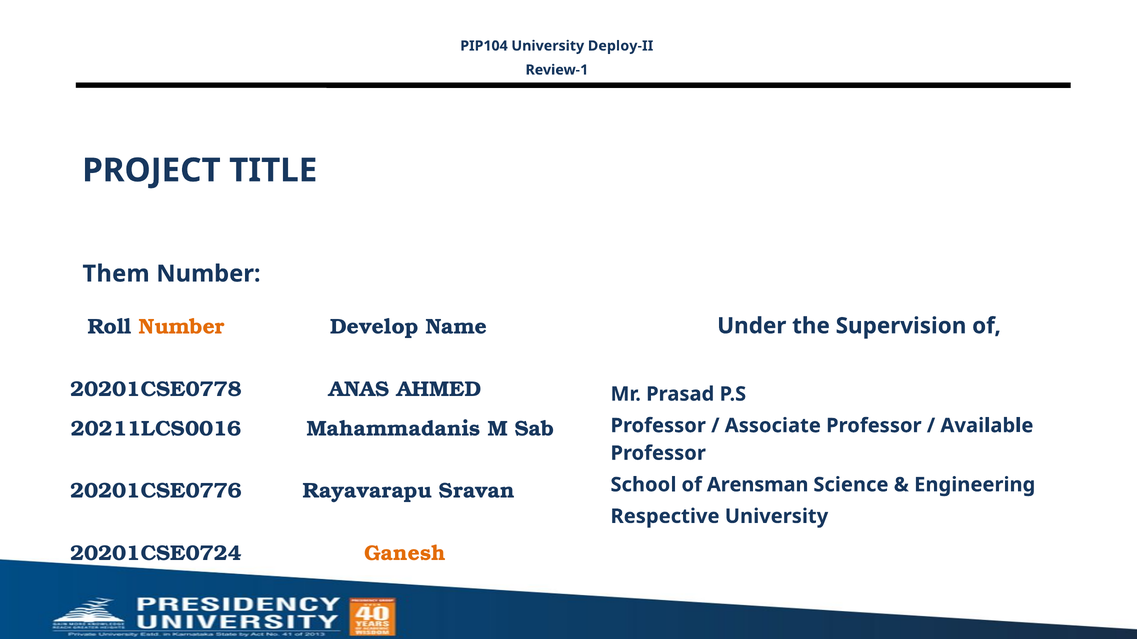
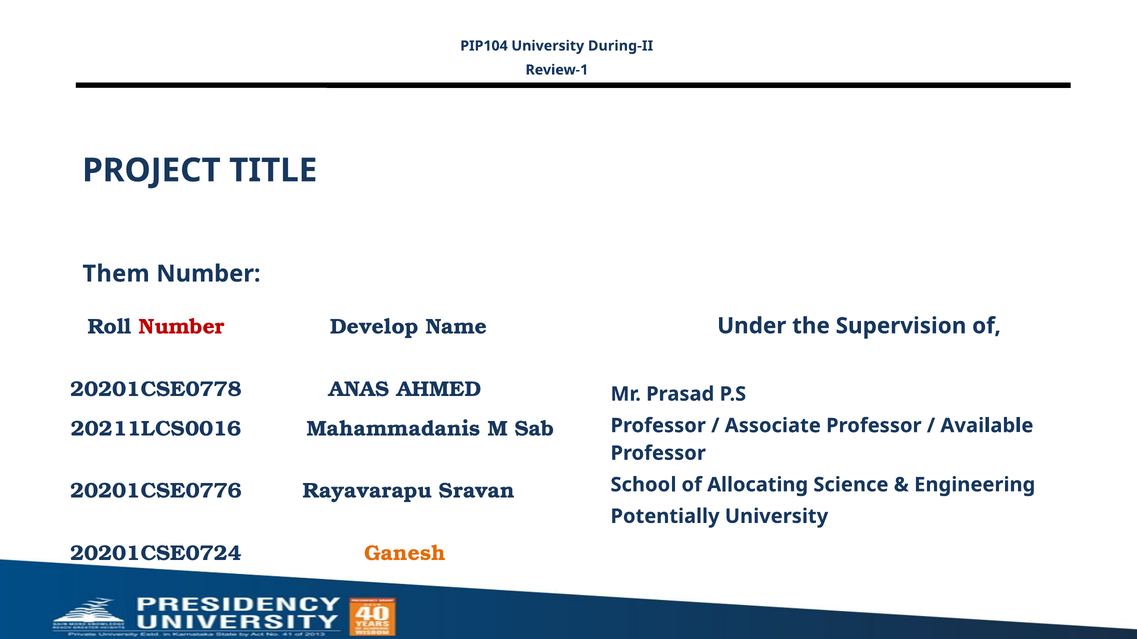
Deploy-II: Deploy-II -> During-II (621, 46)
Number colour: orange -> red (182, 327)
Arensman: Arensman -> Allocating (758, 485)
Respective: Respective -> Potentially (665, 517)
